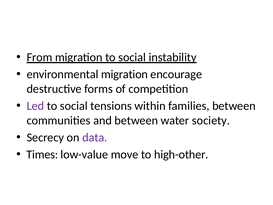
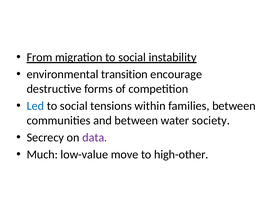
environmental migration: migration -> transition (124, 74)
Led colour: purple -> blue (35, 106)
Times: Times -> Much (42, 154)
